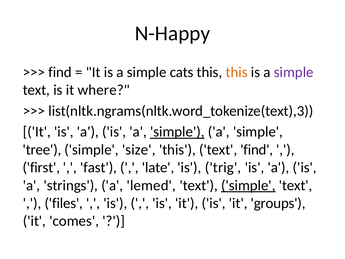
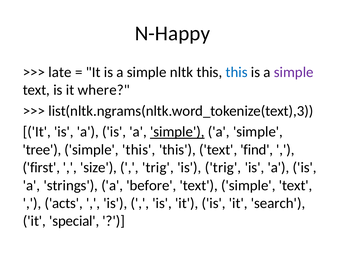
find: find -> late (60, 72)
cats: cats -> nltk (181, 72)
this colour: orange -> blue (237, 72)
simple size: size -> this (139, 150)
fast: fast -> size (99, 167)
late: late -> trig (158, 167)
lemed: lemed -> before (151, 185)
simple underline: present -> none (248, 185)
files: files -> acts (64, 203)
groups: groups -> search (278, 203)
comes: comes -> special (74, 221)
